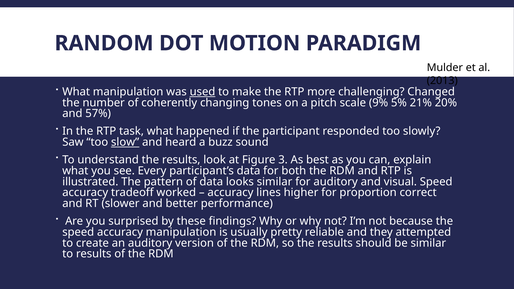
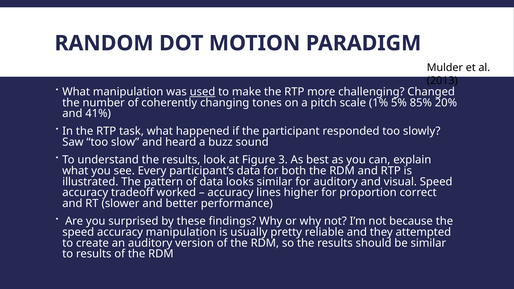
9%: 9% -> 1% (379, 103)
21%: 21% -> 85% (421, 103)
57%: 57% -> 41% (98, 114)
slow underline: present -> none (125, 142)
